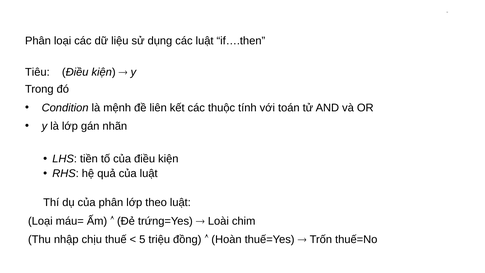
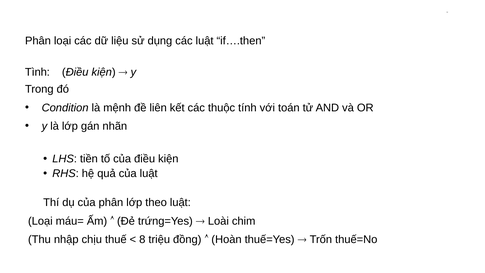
Tiêu: Tiêu -> Tình (37, 72)
5: 5 -> 8 (142, 239)
